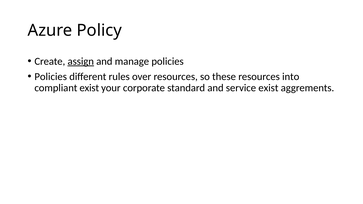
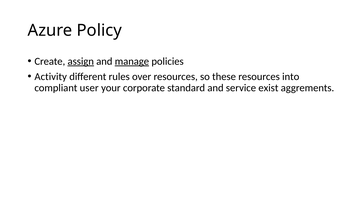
manage underline: none -> present (132, 61)
Policies: Policies -> Activity (51, 77)
compliant exist: exist -> user (89, 88)
